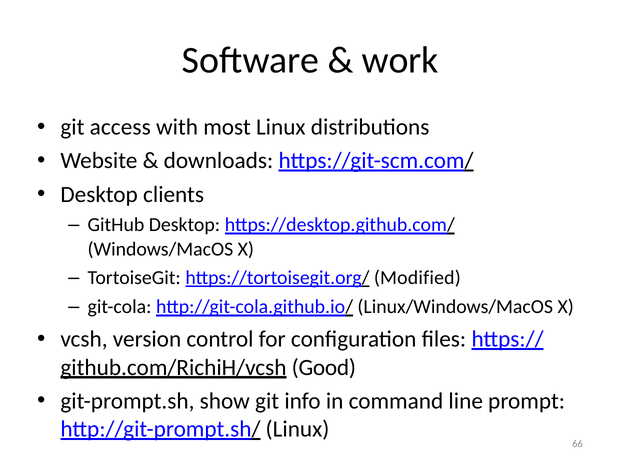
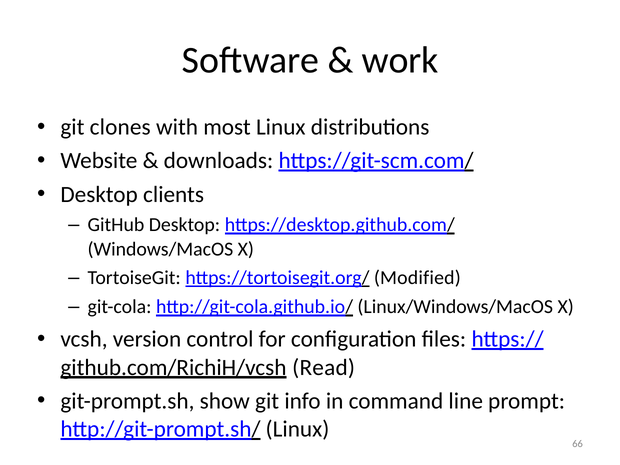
access: access -> clones (120, 127)
Good: Good -> Read (324, 367)
